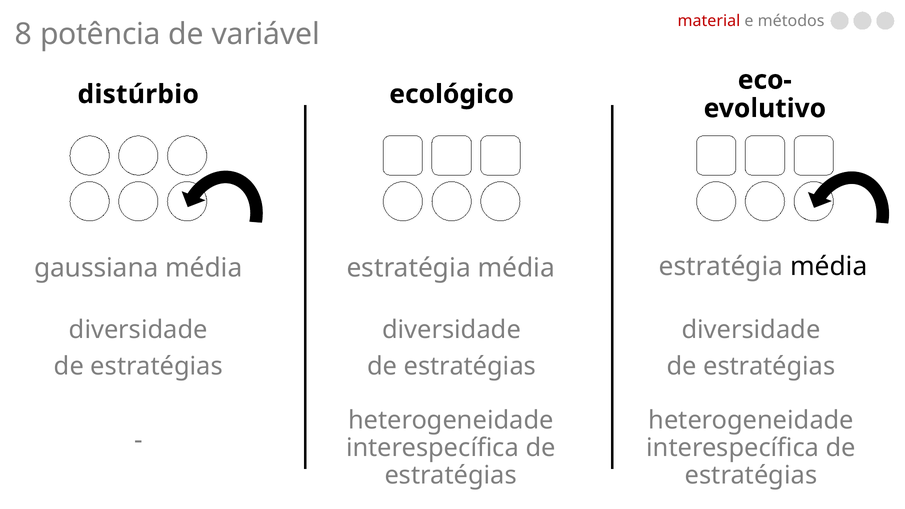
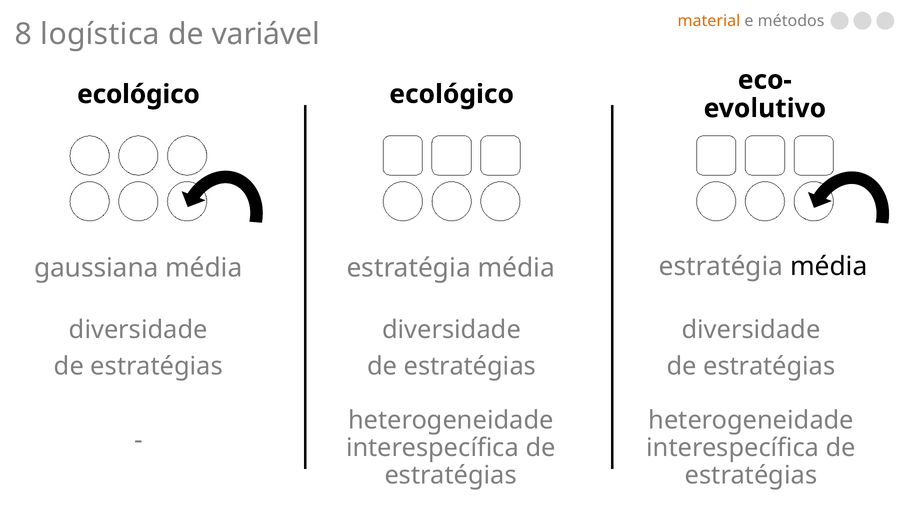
material colour: red -> orange (709, 21)
potência: potência -> logística (100, 34)
distúrbio: distúrbio -> ecológico (138, 94)
